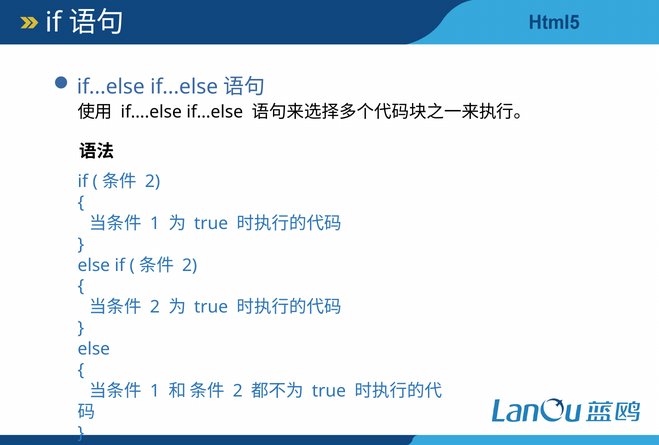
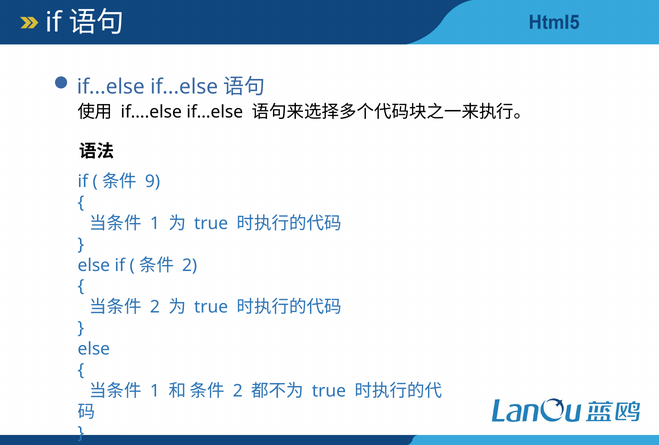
2: 2 -> 9 (153, 181)
